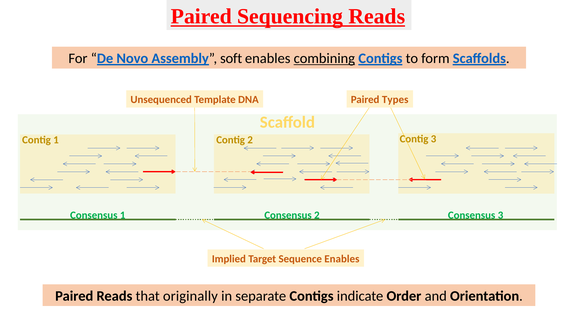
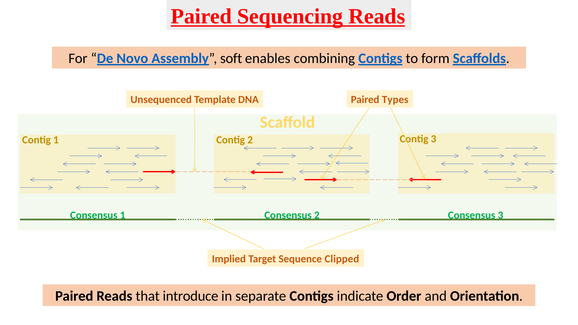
combining underline: present -> none (324, 59)
Sequence Enables: Enables -> Clipped (342, 259)
originally: originally -> introduce (191, 296)
